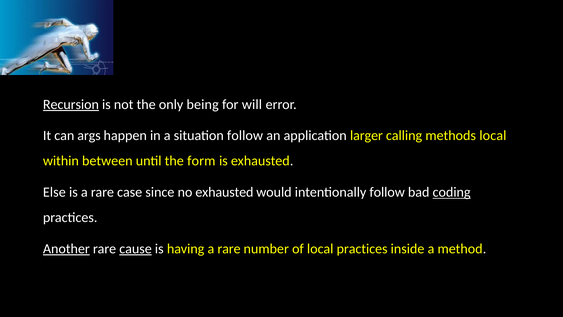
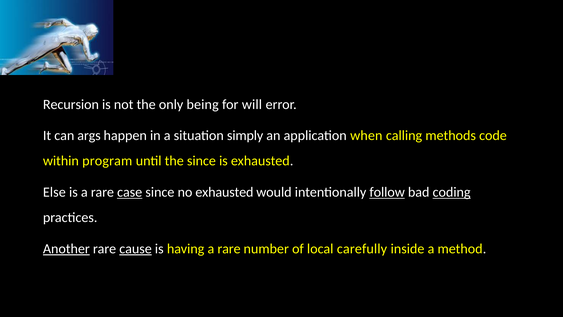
Recursion underline: present -> none (71, 104)
situation follow: follow -> simply (245, 135)
larger: larger -> when (366, 135)
methods local: local -> code (493, 135)
between: between -> program (107, 161)
the form: form -> since (201, 161)
case underline: none -> present (130, 192)
follow underline: none -> present (387, 192)
local practices: practices -> carefully (362, 249)
